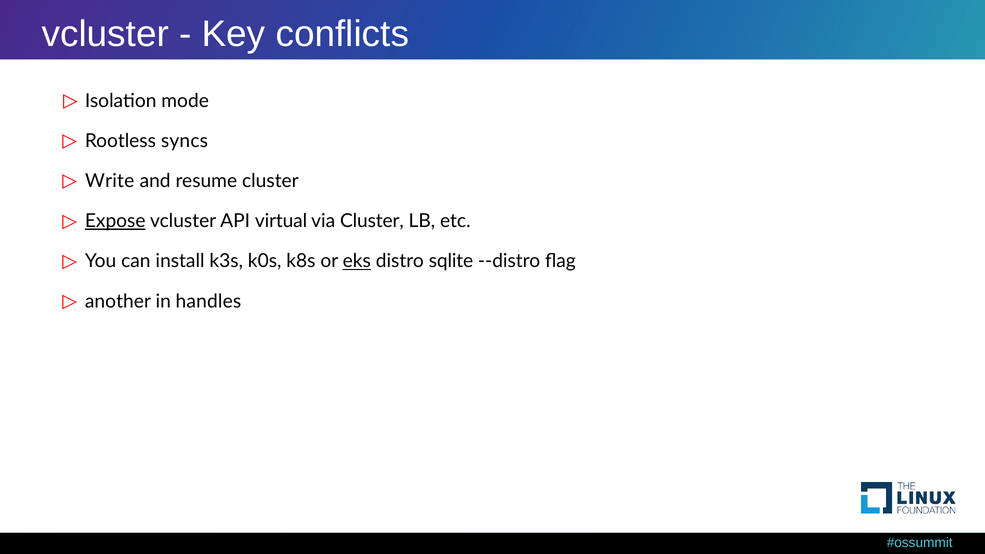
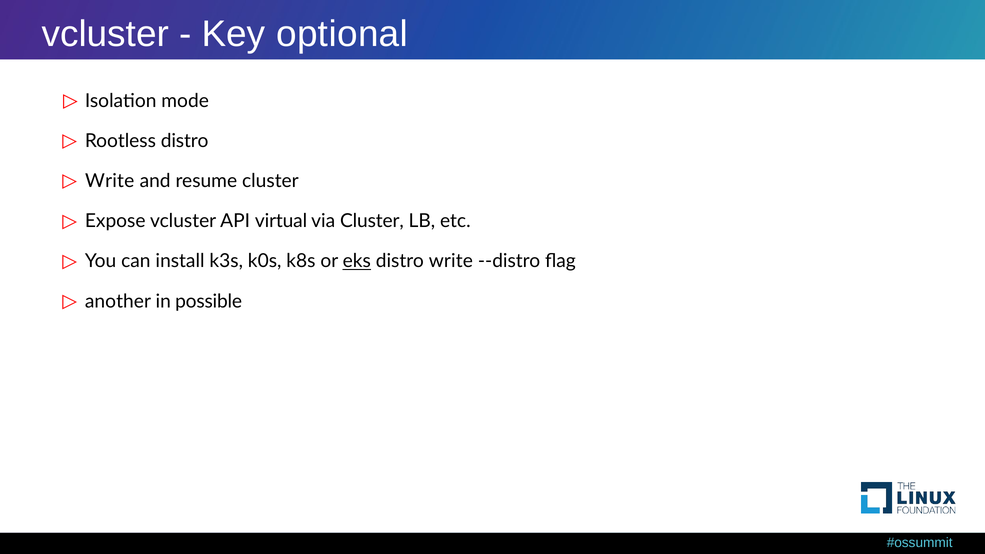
conflicts: conflicts -> optional (342, 34)
Rootless syncs: syncs -> distro (185, 141)
Expose underline: present -> none (115, 221)
distro sqlite: sqlite -> write (451, 261)
handles: handles -> possible (209, 301)
